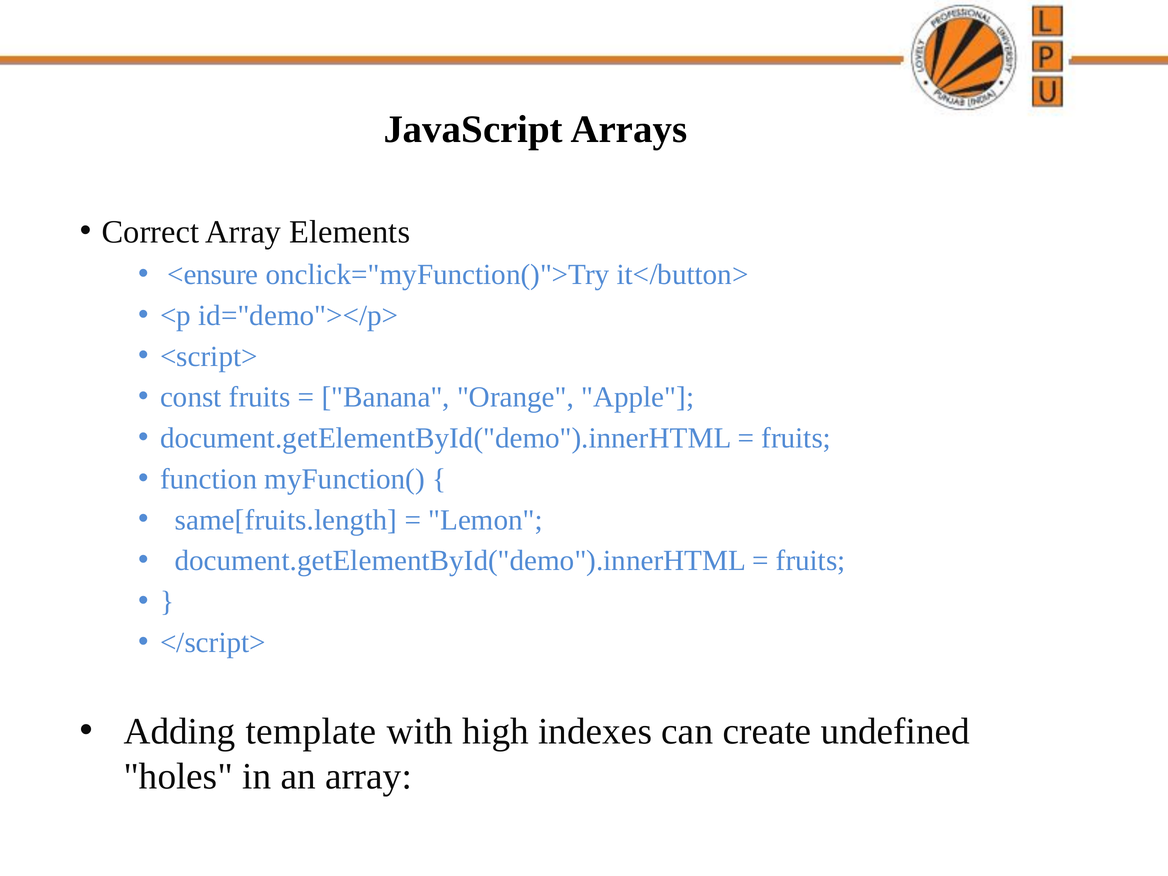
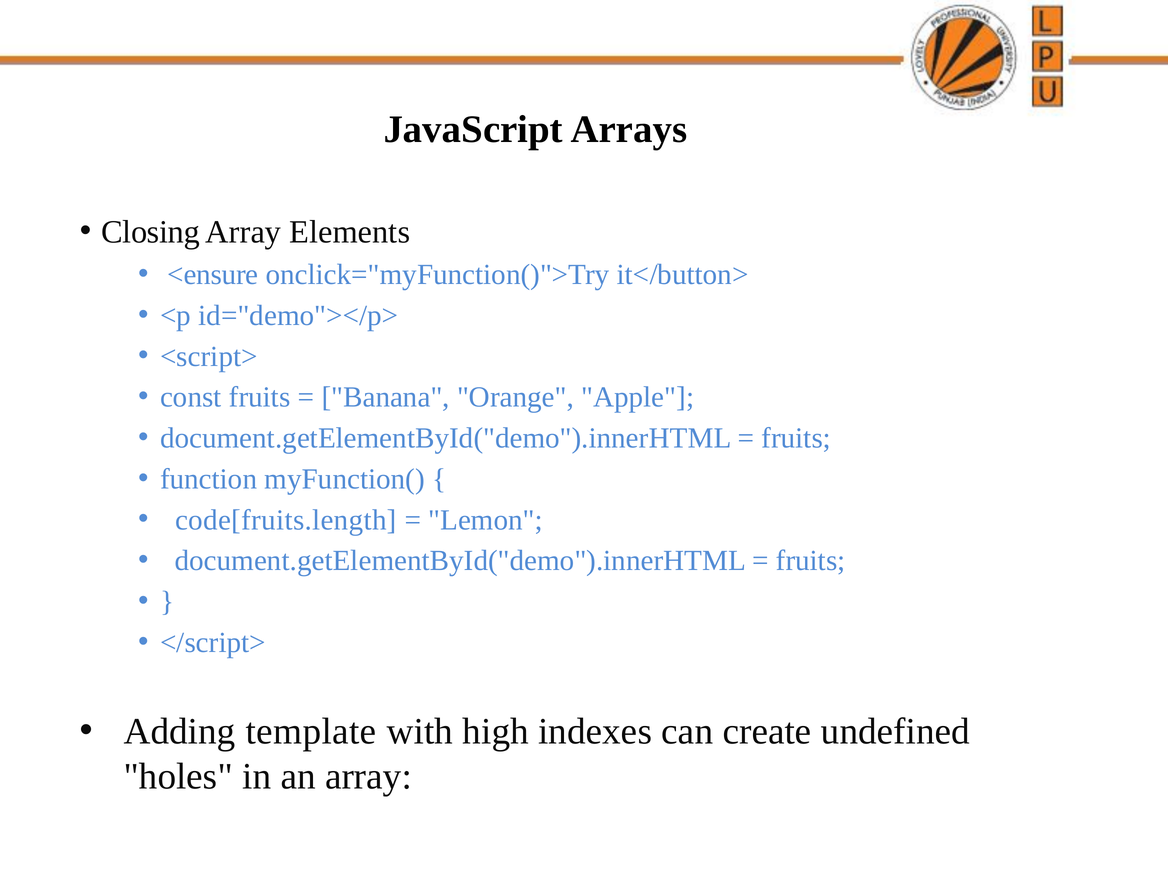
Correct: Correct -> Closing (151, 232)
same[fruits.length: same[fruits.length -> code[fruits.length (286, 520)
